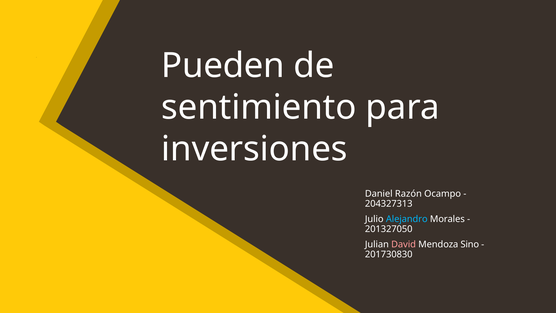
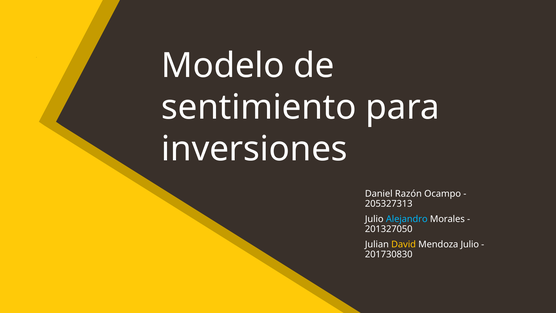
Pueden: Pueden -> Modelo (223, 66)
204327313: 204327313 -> 205327313 (389, 204)
David colour: pink -> yellow (404, 244)
Mendoza Sino: Sino -> Julio (470, 244)
